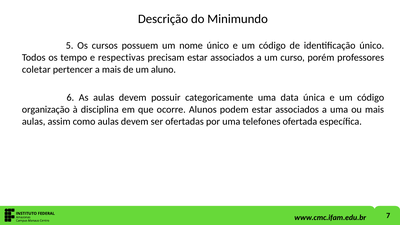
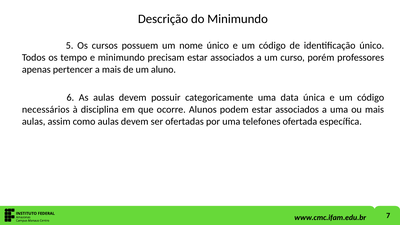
e respectivas: respectivas -> minimundo (121, 58)
coletar: coletar -> apenas (36, 70)
organização: organização -> necessários (46, 110)
